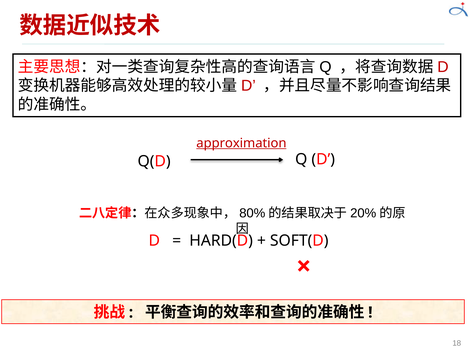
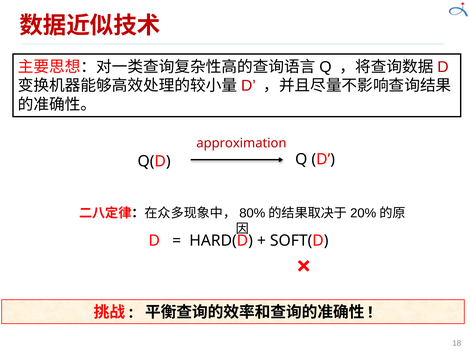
approximation underline: present -> none (241, 143)
